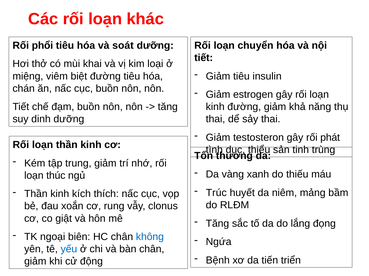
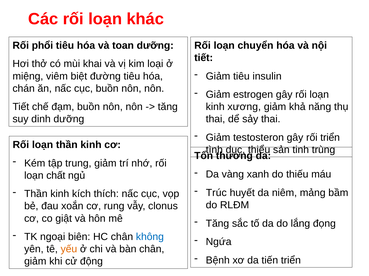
soát: soát -> toan (123, 46)
kinh đường: đường -> xương (244, 107)
rối phát: phát -> triển (330, 138)
thúc: thúc -> chất (56, 176)
yếu colour: blue -> orange (69, 250)
